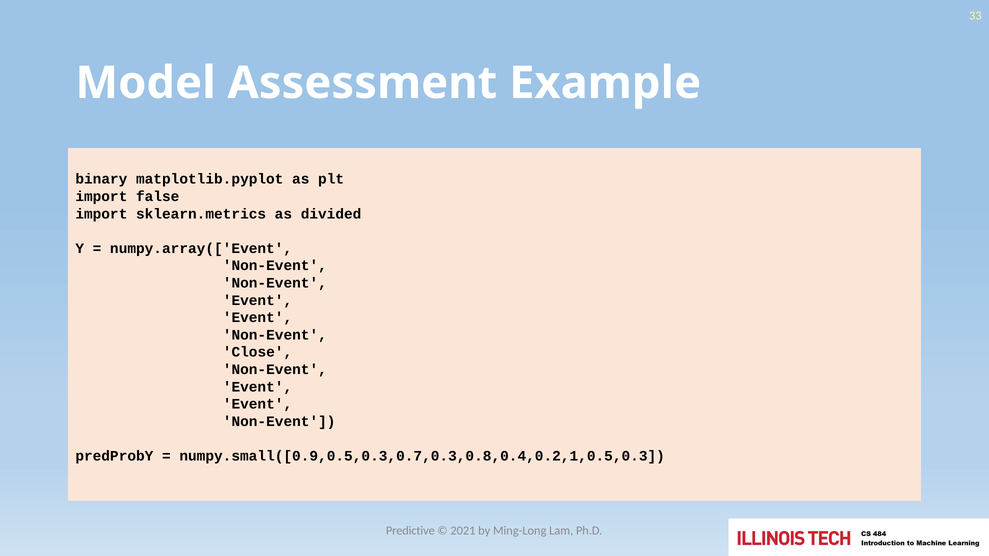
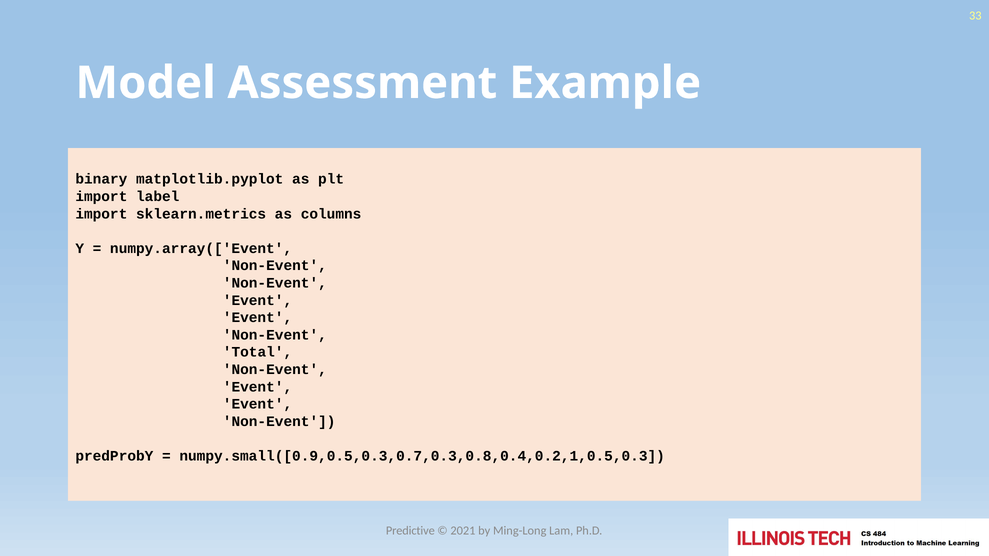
false: false -> label (158, 197)
divided: divided -> columns (331, 214)
Close: Close -> Total (258, 352)
